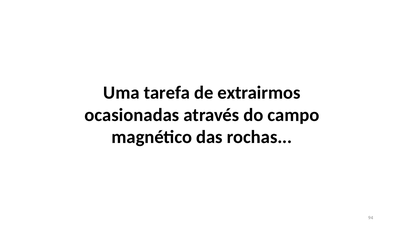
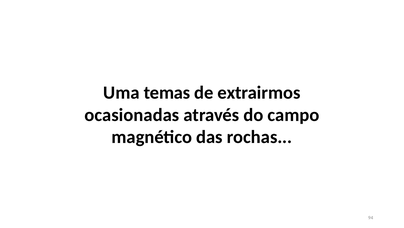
tarefa: tarefa -> temas (167, 92)
